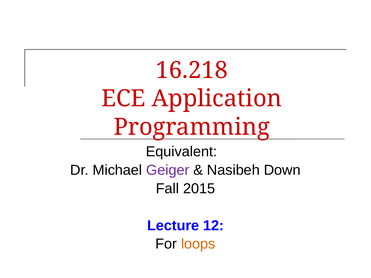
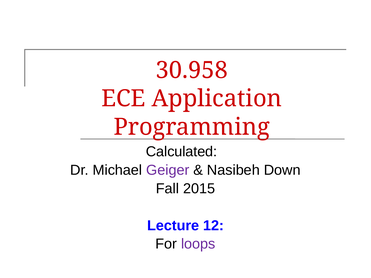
16.218: 16.218 -> 30.958 (192, 70)
Equivalent: Equivalent -> Calculated (181, 152)
loops colour: orange -> purple (198, 244)
